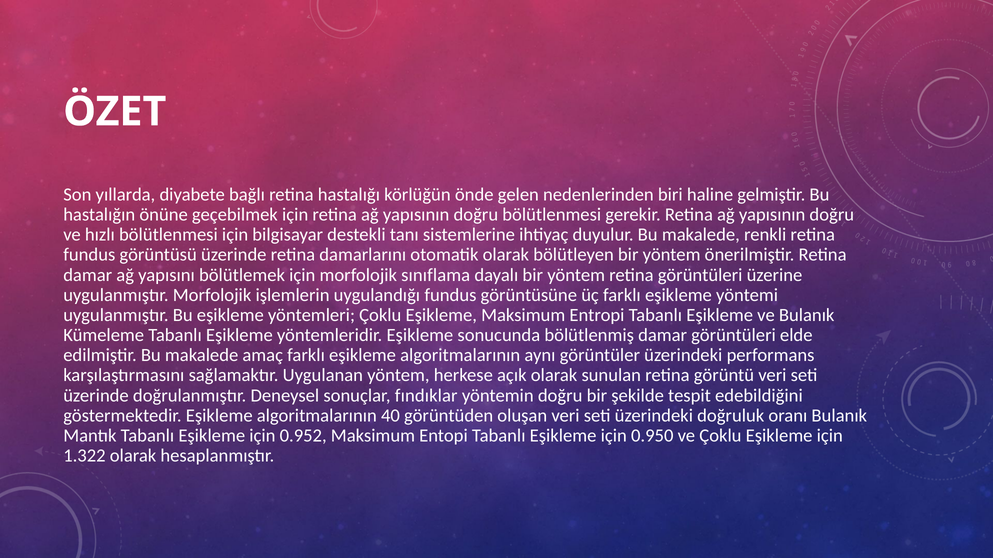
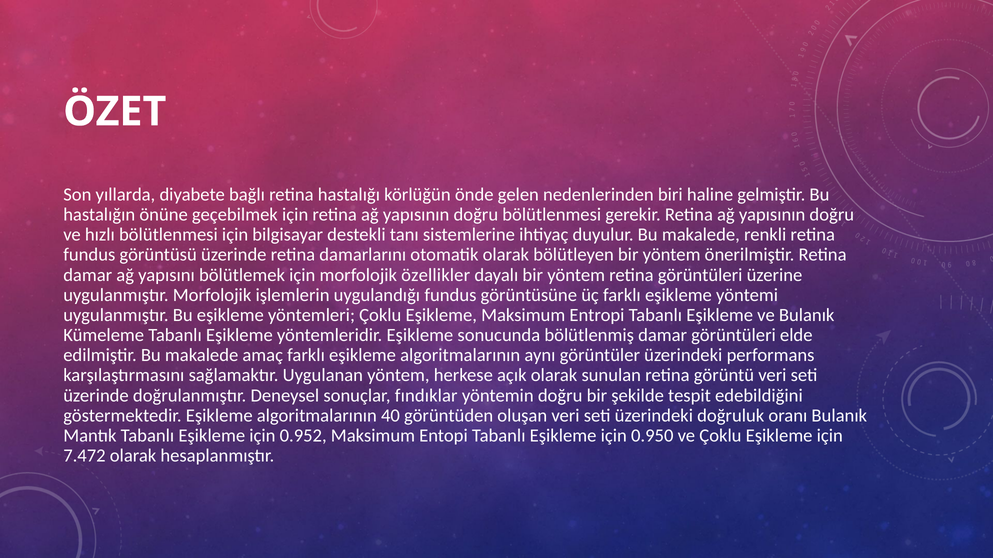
sınıflama: sınıflama -> özellikler (436, 275)
1.322: 1.322 -> 7.472 (84, 456)
